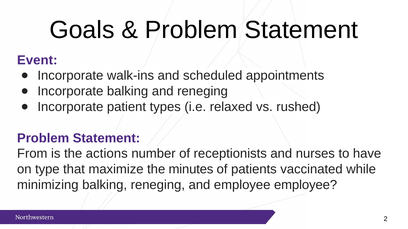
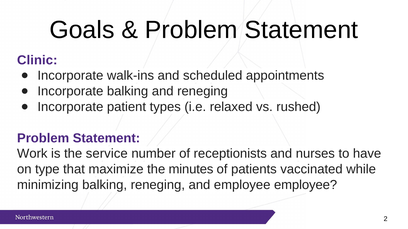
Event: Event -> Clinic (37, 60)
From: From -> Work (32, 154)
actions: actions -> service (107, 154)
